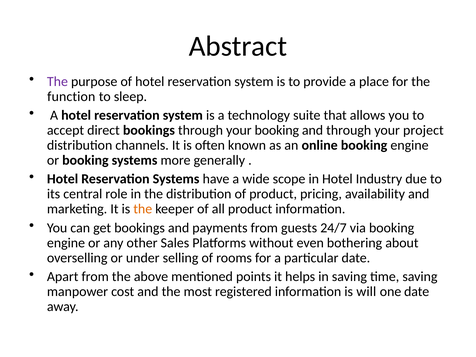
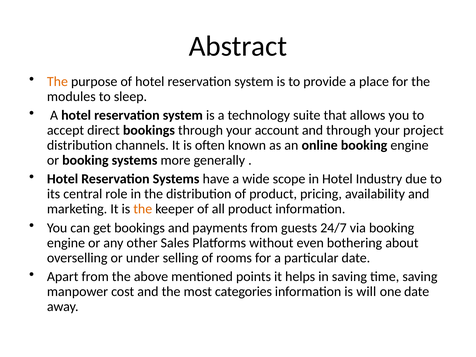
The colour: purple -> orange (57, 81)
function: function -> modules (71, 96)
your booking: booking -> account (277, 130)
registered: registered -> categories (243, 292)
